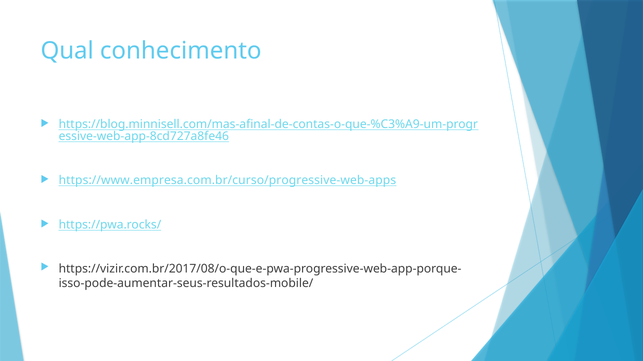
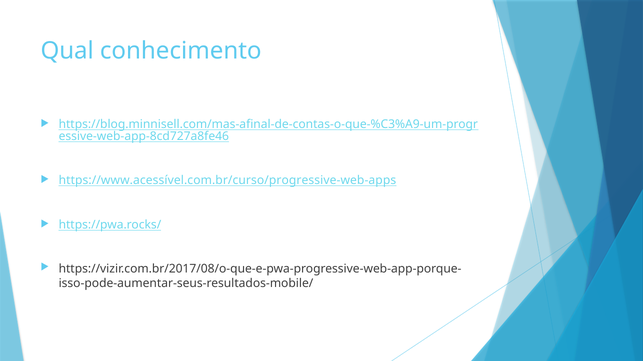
https://www.empresa.com.br/curso/progressive-web-apps: https://www.empresa.com.br/curso/progressive-web-apps -> https://www.acessível.com.br/curso/progressive-web-apps (227, 181)
